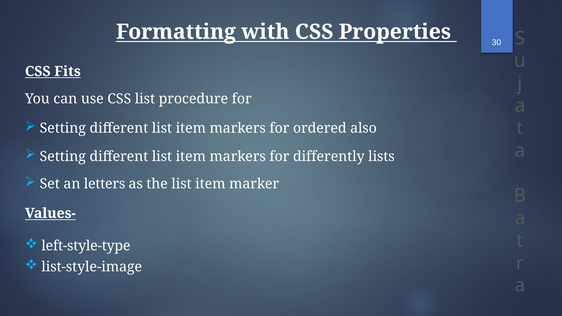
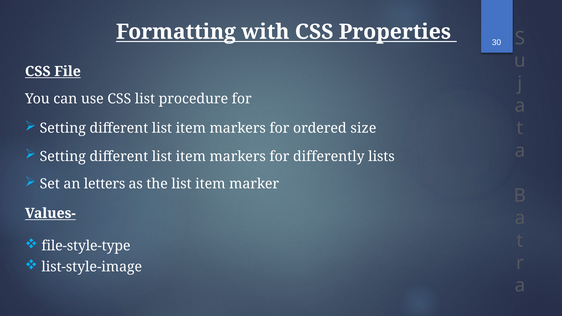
Fits: Fits -> File (68, 71)
also: also -> size (363, 128)
left-style-type: left-style-type -> file-style-type (86, 246)
